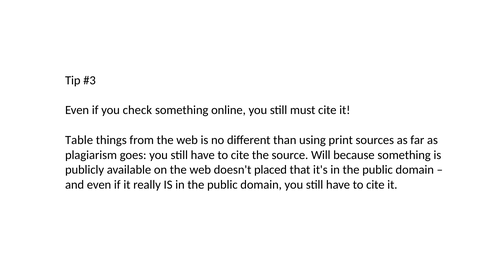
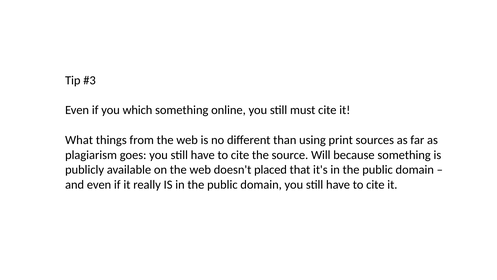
check: check -> which (137, 110)
Table: Table -> What (79, 140)
